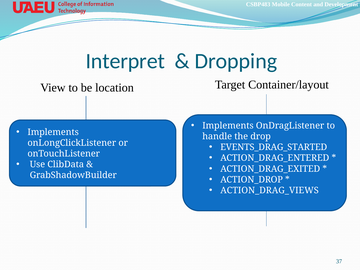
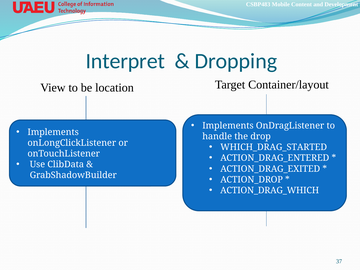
EVENTS_DRAG_STARTED: EVENTS_DRAG_STARTED -> WHICH_DRAG_STARTED (274, 147)
ACTION_DRAG_VIEWS: ACTION_DRAG_VIEWS -> ACTION_DRAG_WHICH (270, 190)
